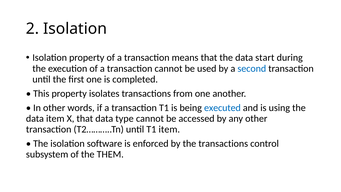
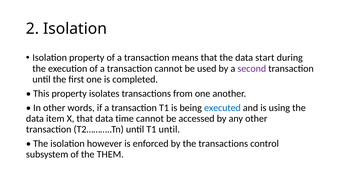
second colour: blue -> purple (252, 68)
type: type -> time (125, 118)
T1 item: item -> until (169, 129)
software: software -> however (105, 144)
